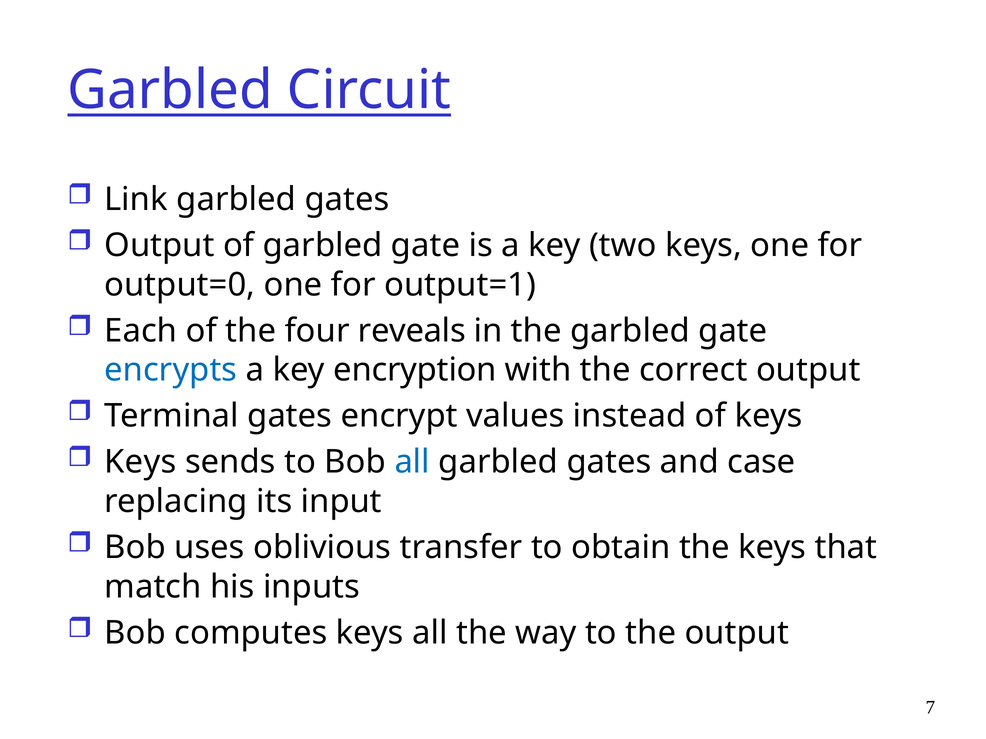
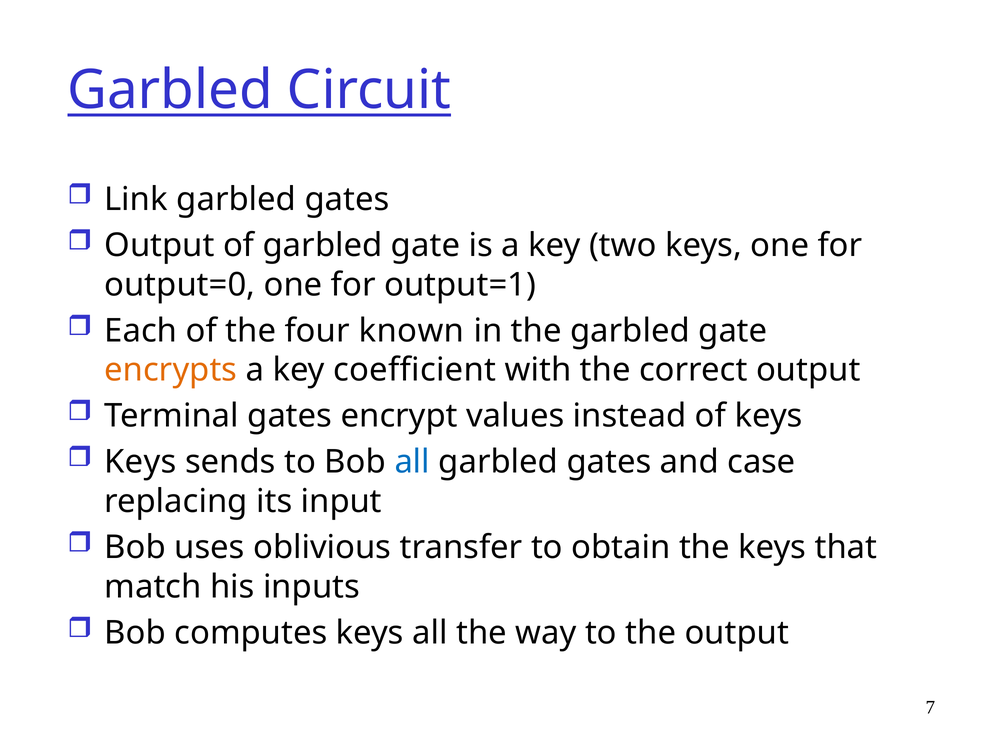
reveals: reveals -> known (411, 331)
encrypts colour: blue -> orange (171, 370)
encryption: encryption -> coefficient (415, 370)
